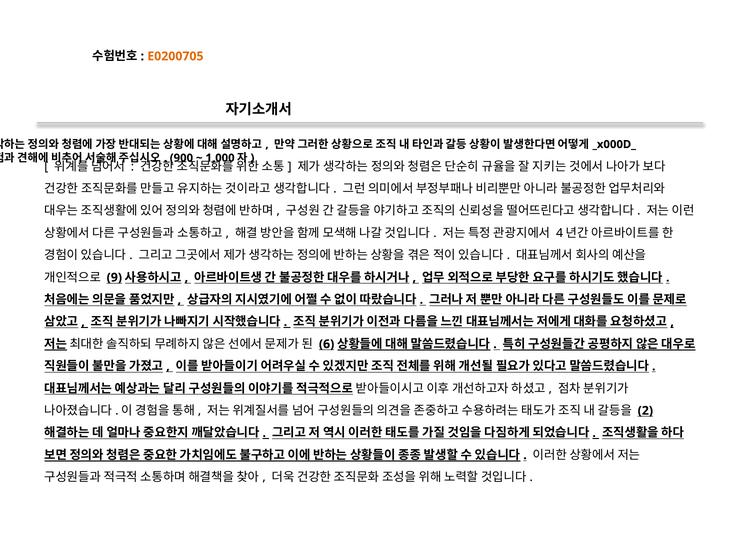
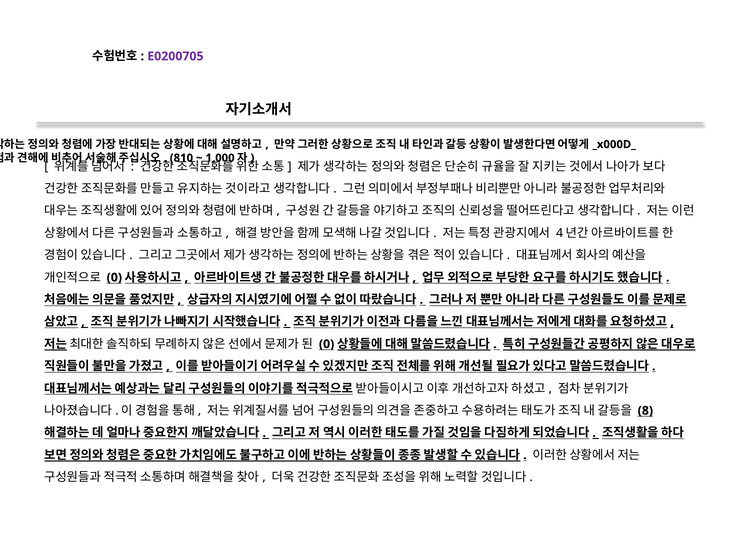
E0200705 colour: orange -> purple (175, 56)
900: 900 -> 810 (181, 158)
9: 9 -> 0 (114, 277)
6: 6 -> 0 (327, 344)
2: 2 -> 8 (645, 411)
